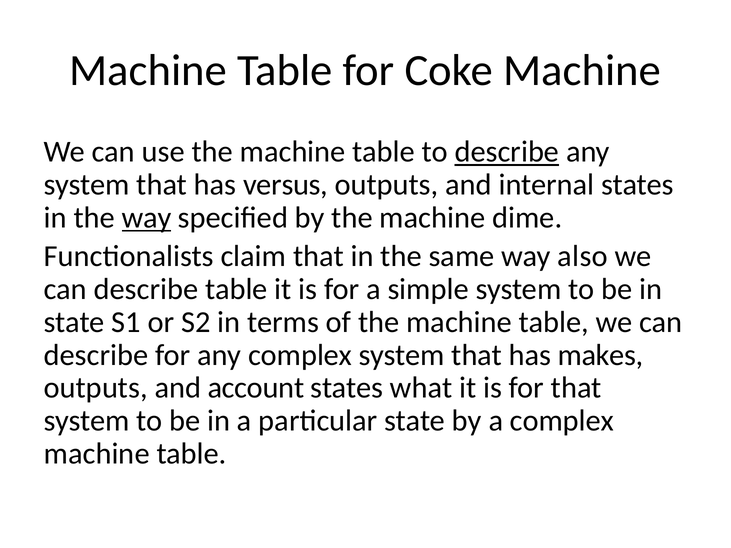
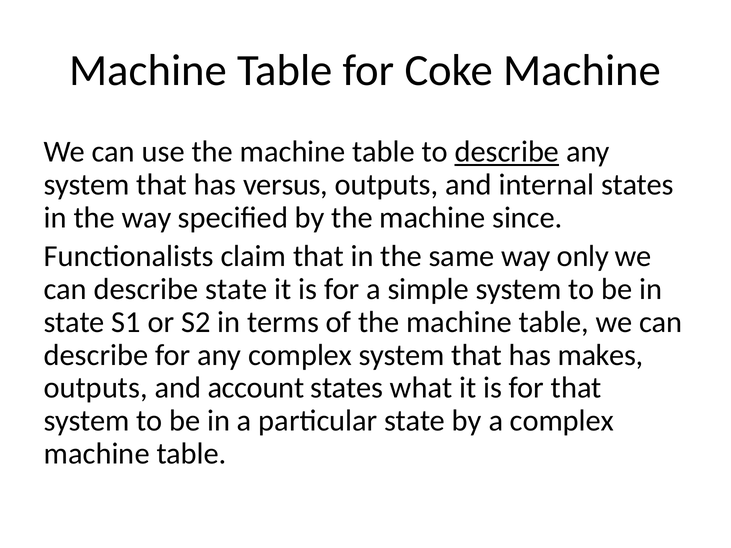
way underline: present -> none (147, 218)
dime: dime -> since (527, 218)
also: also -> only (583, 257)
describe table: table -> state (236, 289)
